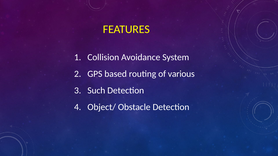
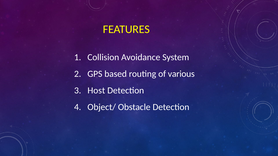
Such: Such -> Host (96, 91)
